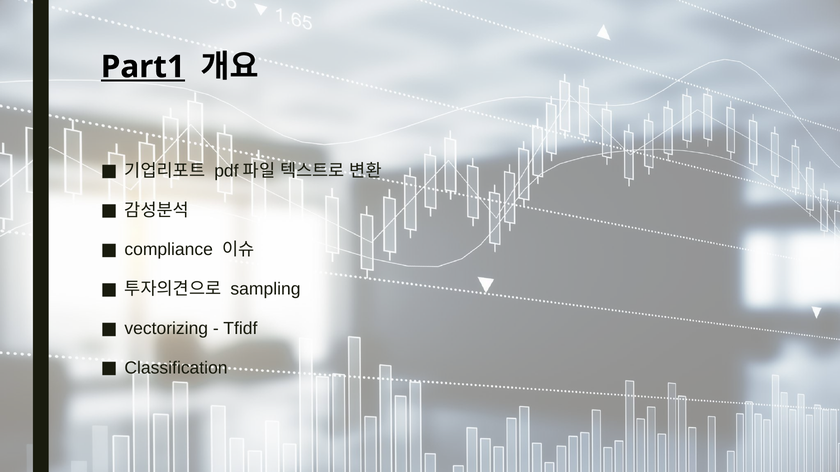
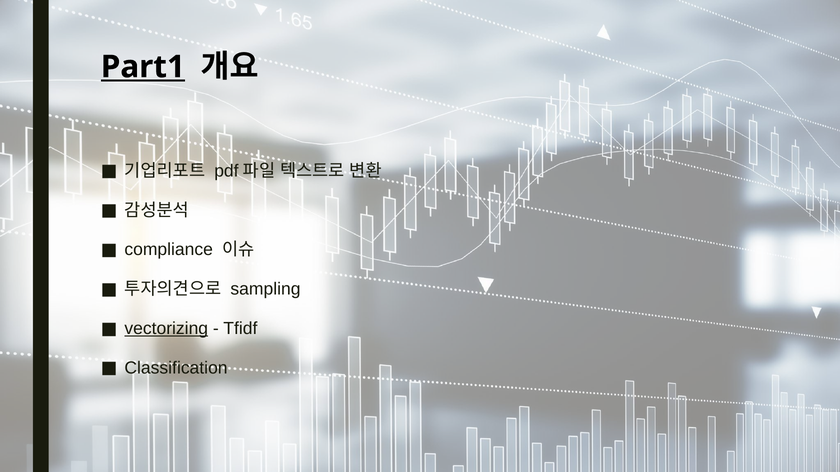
vectorizing underline: none -> present (166, 329)
